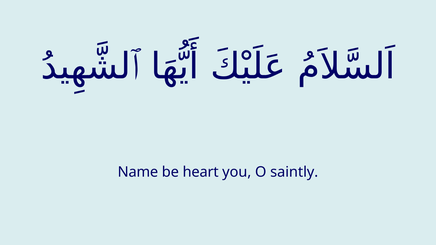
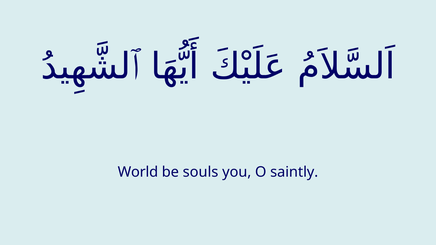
Name: Name -> World (138, 172)
heart: heart -> souls (201, 172)
